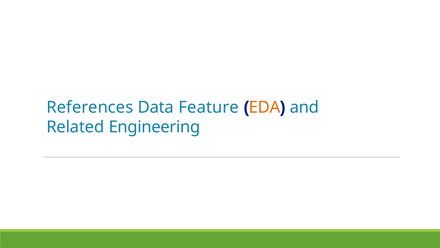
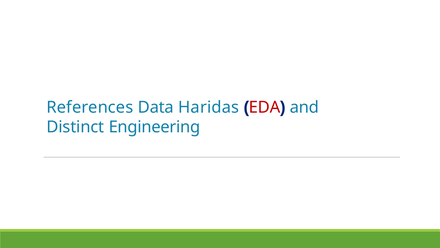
Feature: Feature -> Haridas (209, 107)
EDA colour: orange -> red (265, 107)
Related: Related -> Distinct (75, 127)
